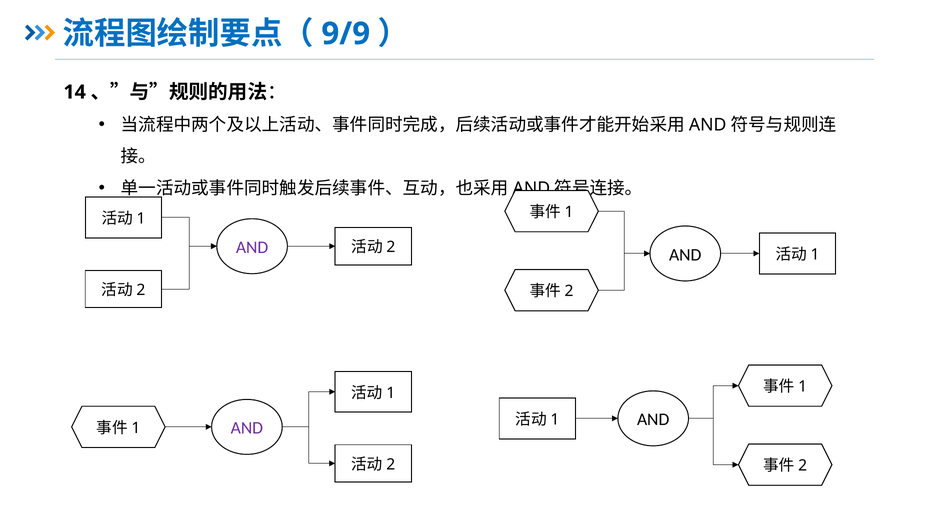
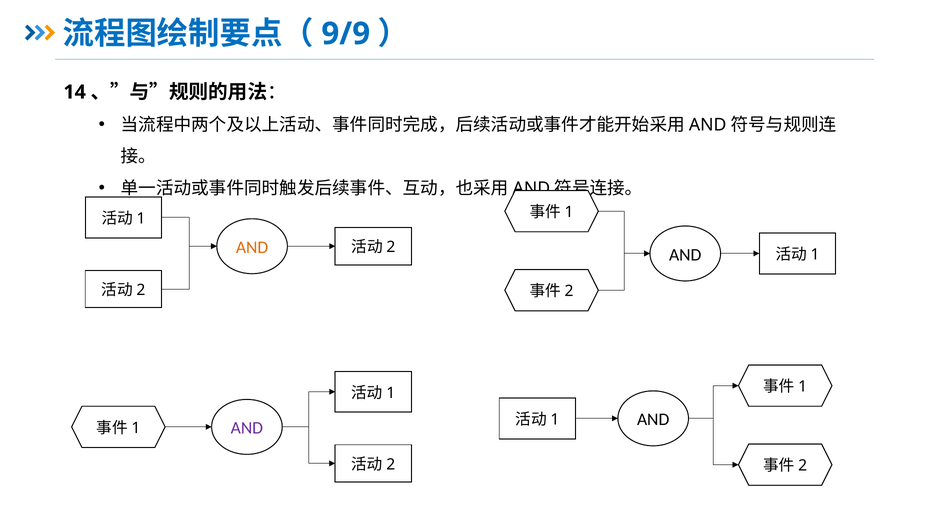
AND colour: purple -> orange (252, 247)
